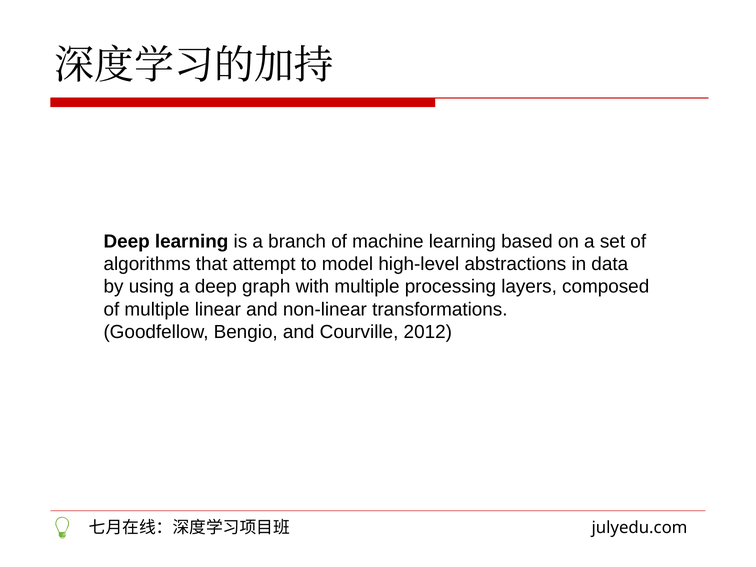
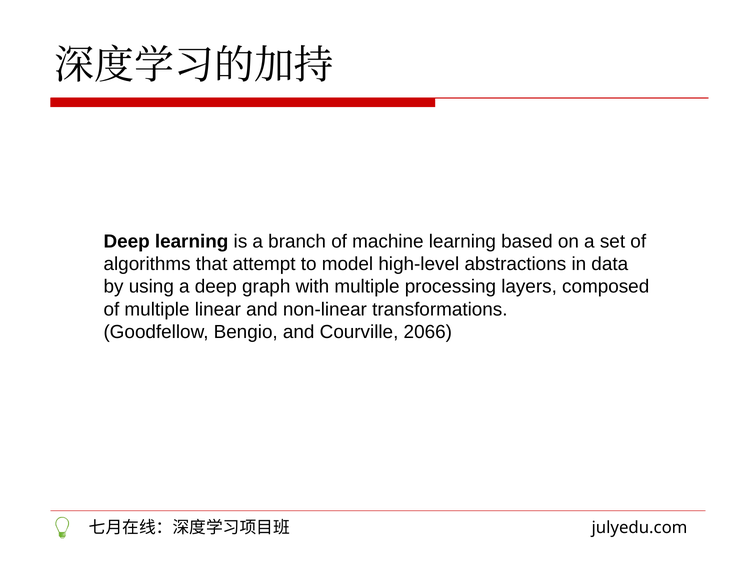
2012: 2012 -> 2066 (428, 332)
